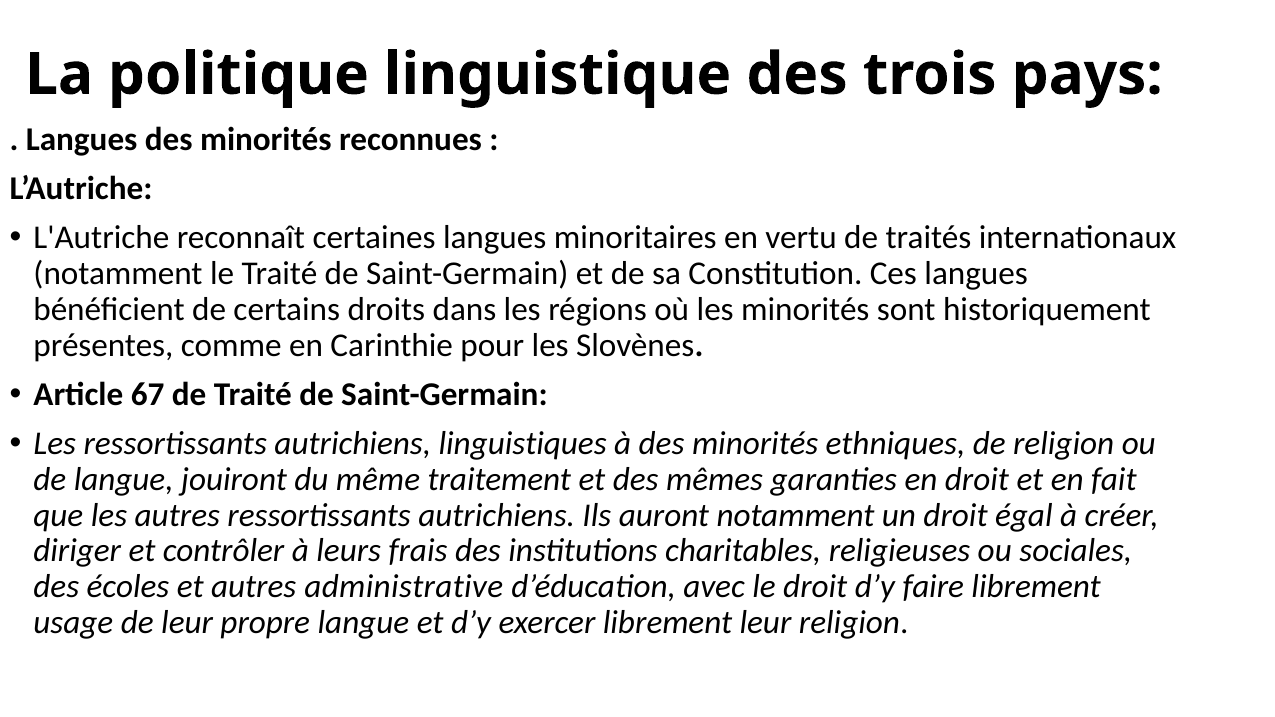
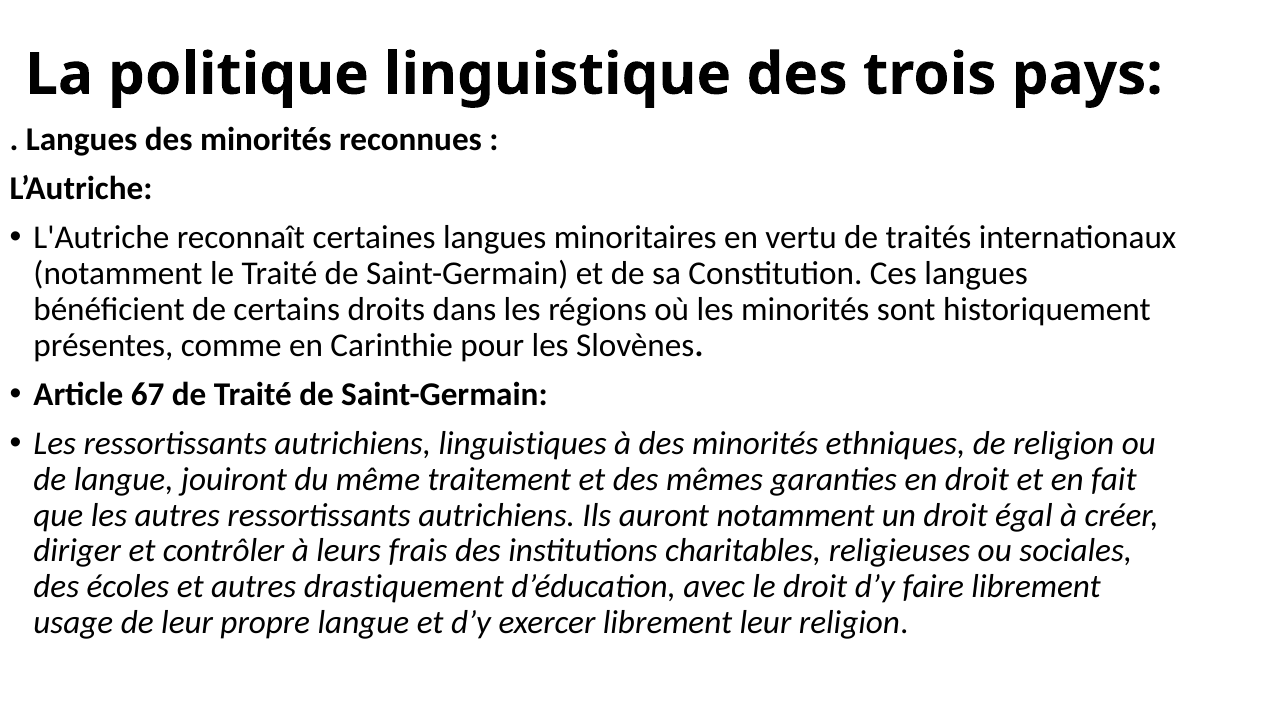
administrative: administrative -> drastiquement (404, 587)
